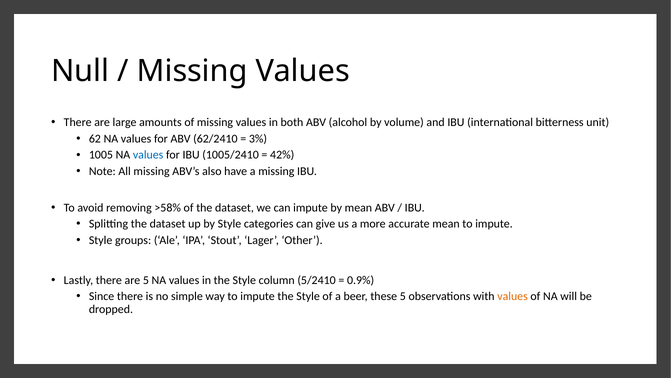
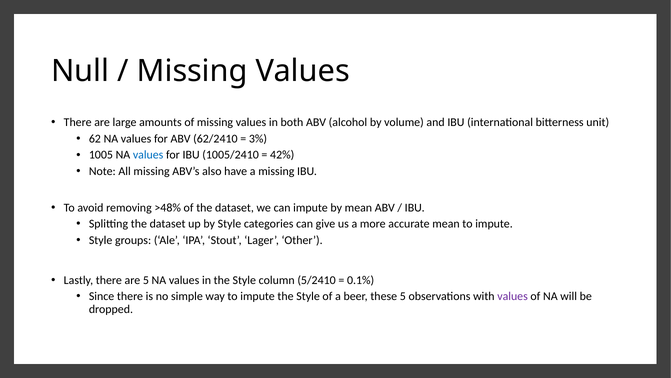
>58%: >58% -> >48% (168, 207)
0.9%: 0.9% -> 0.1% (361, 280)
values colour: orange -> purple (513, 296)
